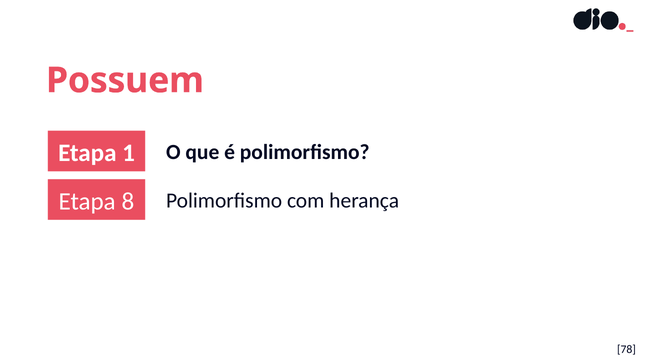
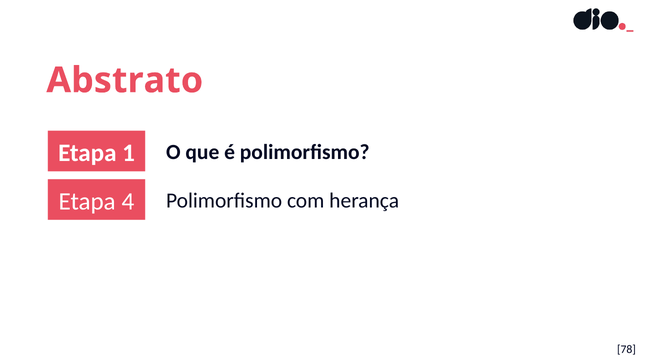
Possuem: Possuem -> Abstrato (125, 80)
8: 8 -> 4 (128, 201)
